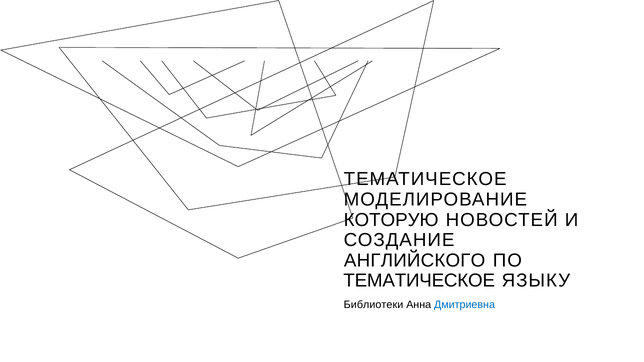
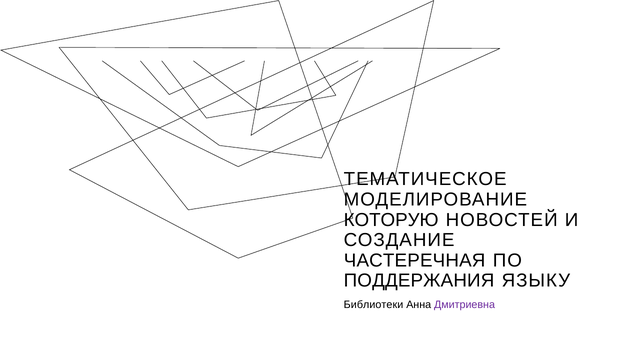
АНГЛИЙСКОГО: АНГЛИЙСКОГО -> ЧАСТЕРЕЧНАЯ (415, 261)
ТЕМАТИЧЕСКОЕ: ТЕМАТИЧЕСКОЕ -> ПОДДЕРЖАНИЯ (419, 281)
Дмитриевна colour: blue -> purple (465, 305)
